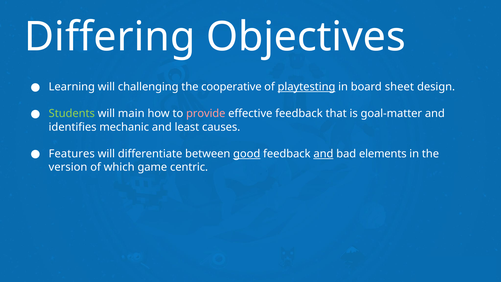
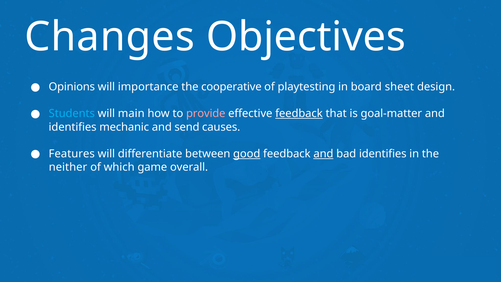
Differing: Differing -> Changes (110, 37)
Learning: Learning -> Opinions (72, 87)
challenging: challenging -> importance (148, 87)
playtesting underline: present -> none (307, 87)
Students colour: light green -> light blue (72, 114)
feedback underline: none -> present (299, 114)
least: least -> send (187, 127)
bad elements: elements -> identifies (383, 154)
version: version -> neither (68, 167)
centric: centric -> overall (189, 167)
